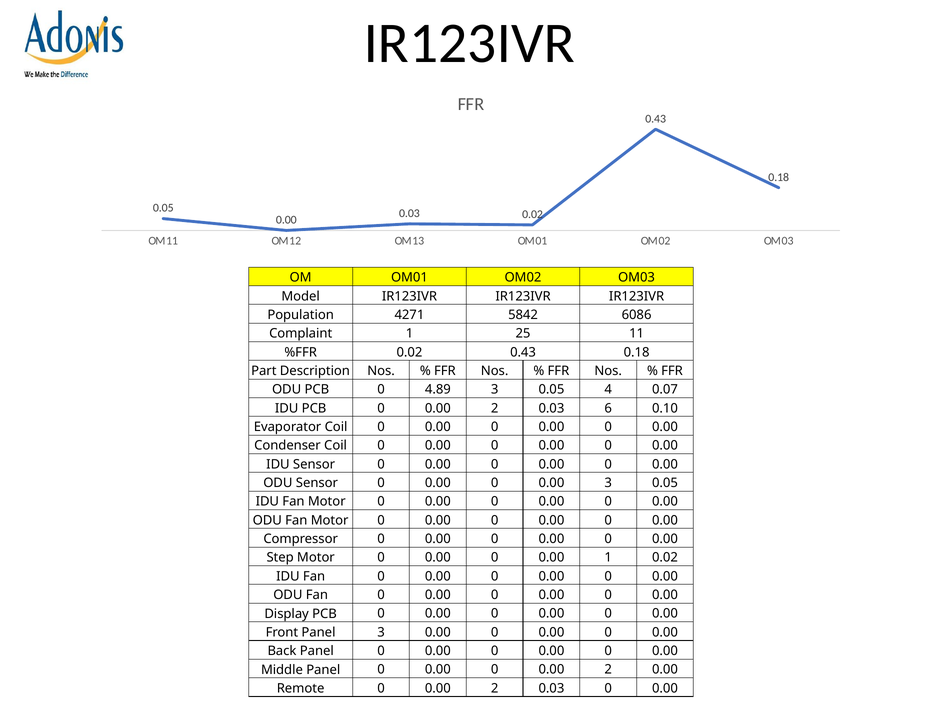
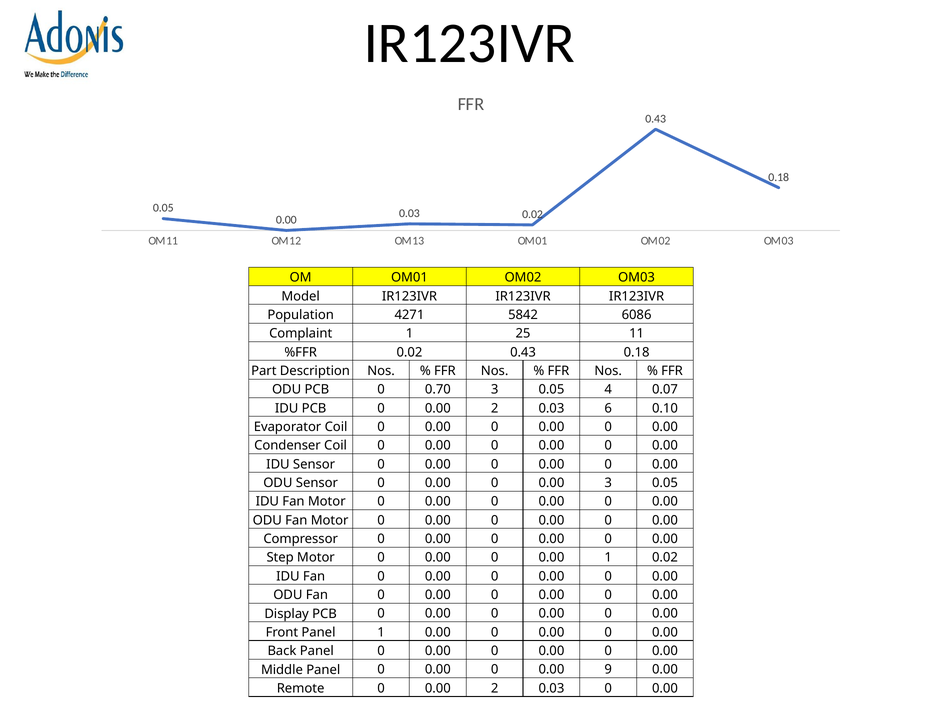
4.89: 4.89 -> 0.70 (438, 389)
Panel 3: 3 -> 1 (381, 632)
0.00 0 0.00 2: 2 -> 9 (608, 669)
